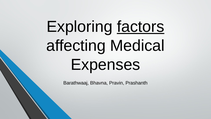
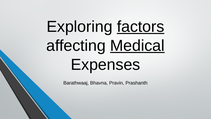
Medical underline: none -> present (137, 46)
